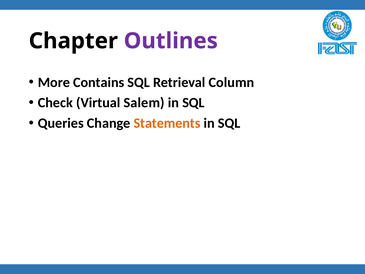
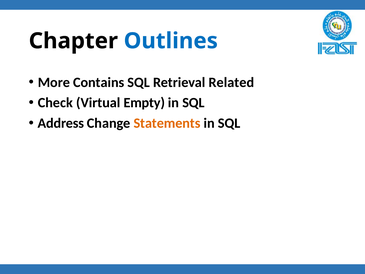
Outlines colour: purple -> blue (171, 41)
Column: Column -> Related (231, 82)
Salem: Salem -> Empty (144, 103)
Queries: Queries -> Address (61, 123)
